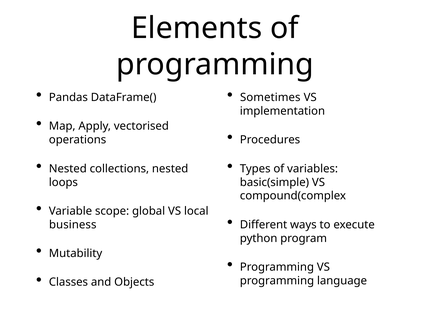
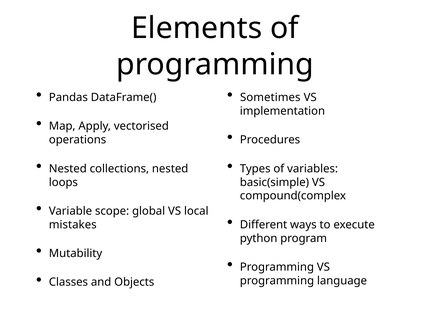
business: business -> mistakes (73, 224)
